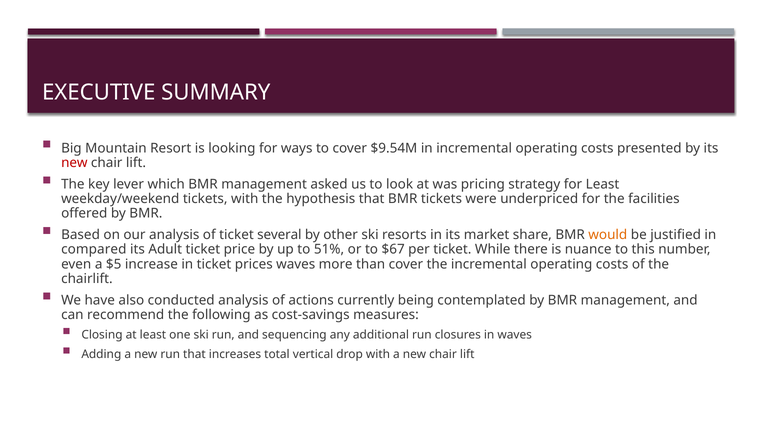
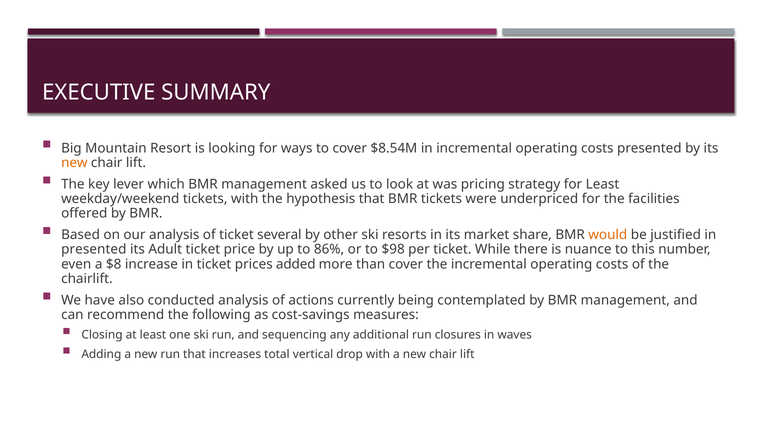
$9.54M: $9.54M -> $8.54M (394, 148)
new colour: red -> orange (74, 163)
compared: compared -> presented (94, 249)
51%: 51% -> 86% (329, 249)
$67: $67 -> $98 (393, 249)
$5: $5 -> $8 (114, 264)
prices waves: waves -> added (296, 264)
